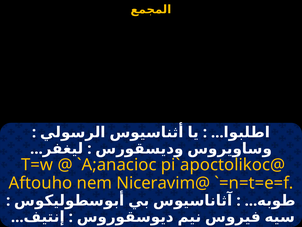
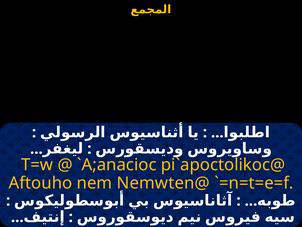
Niceravim@: Niceravim@ -> Nemwten@ (163, 183)
